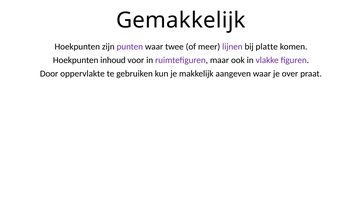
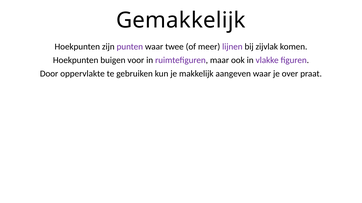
platte: platte -> zijvlak (267, 47)
inhoud: inhoud -> buigen (113, 60)
